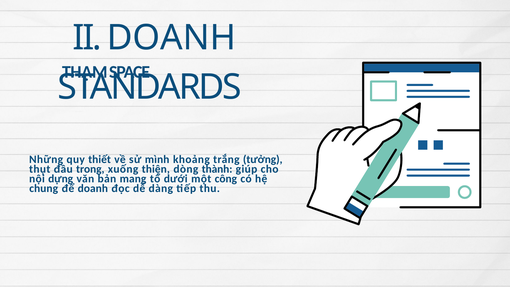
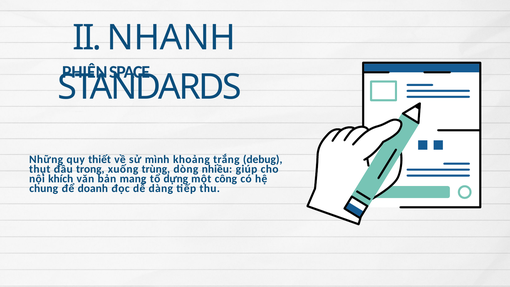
II DOANH: DOANH -> NHANH (171, 38)
THẬM: THẬM -> PHIÊN (85, 72)
tưởng: tưởng -> debug (263, 160)
thiện: thiện -> trùng (156, 169)
thành: thành -> nhiều (217, 169)
dựng: dựng -> khích (61, 179)
dưới: dưới -> dựng (176, 179)
